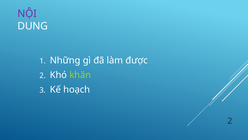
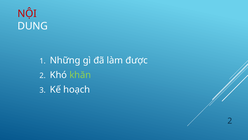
NỘI colour: purple -> red (27, 14)
